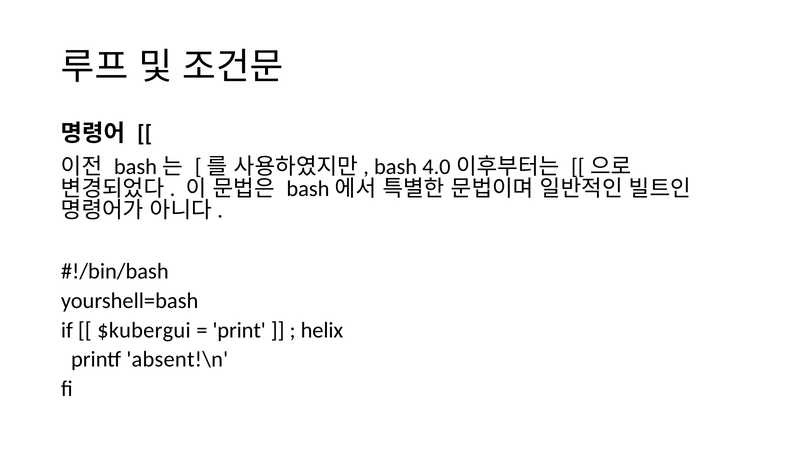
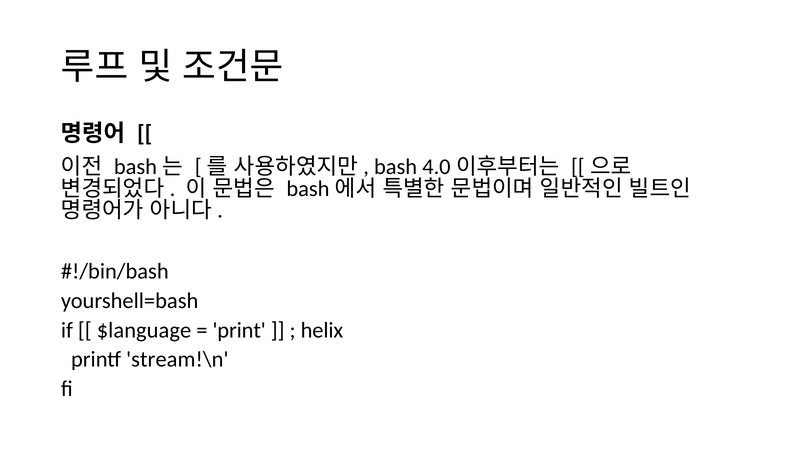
$kubergui: $kubergui -> $language (144, 331)
absent!\n: absent!\n -> stream!\n (177, 360)
